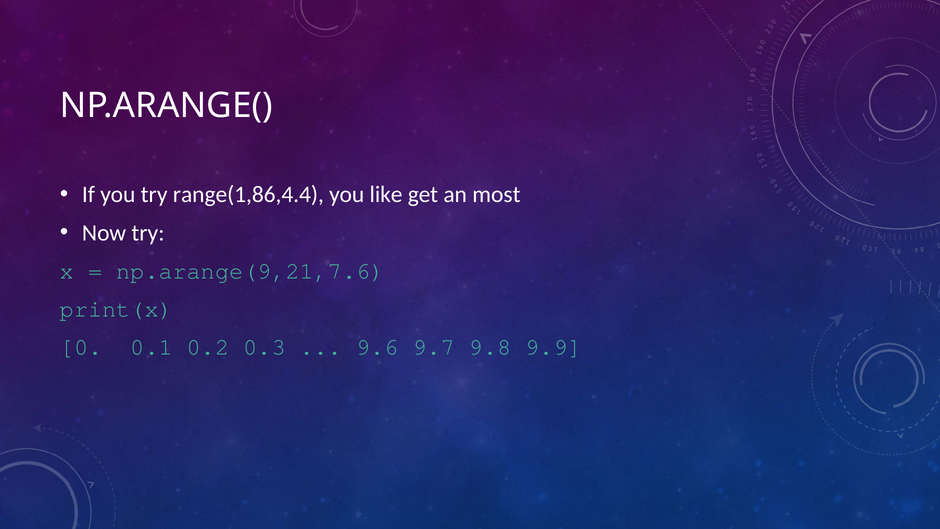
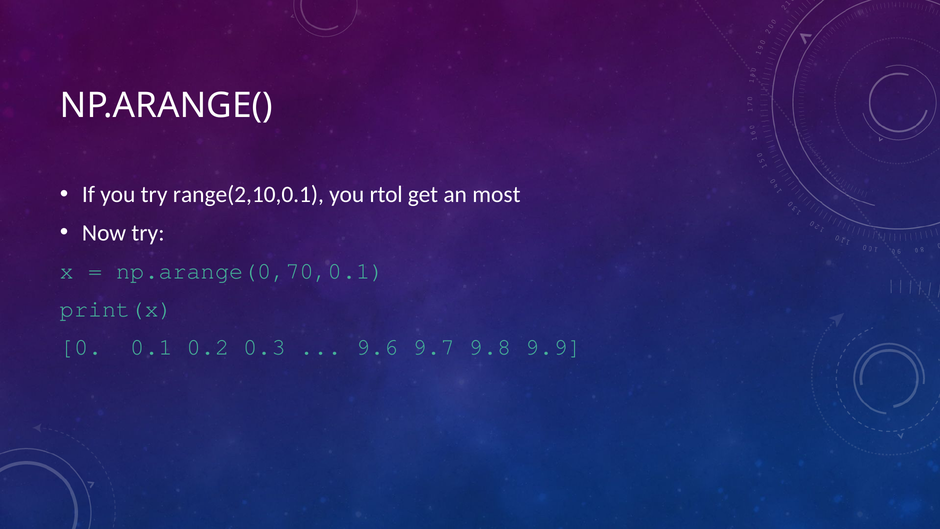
range(1,86,4.4: range(1,86,4.4 -> range(2,10,0.1 (248, 195)
like: like -> rtol (386, 195)
np.arange(9,21,7.6: np.arange(9,21,7.6 -> np.arange(0,70,0.1 (250, 271)
